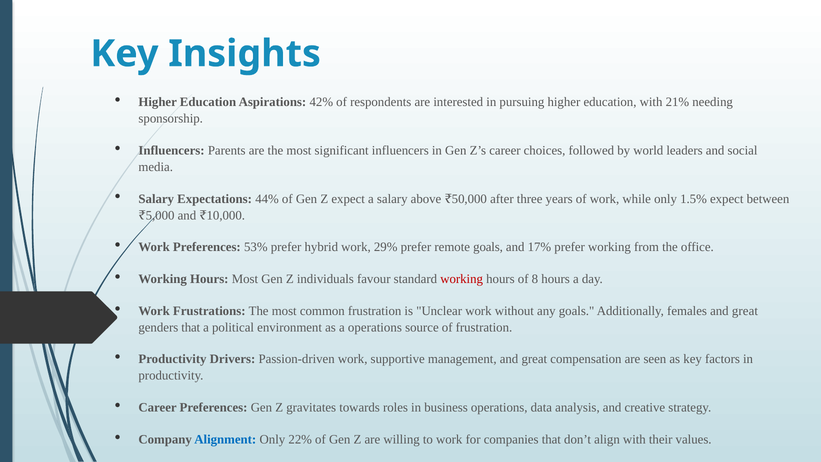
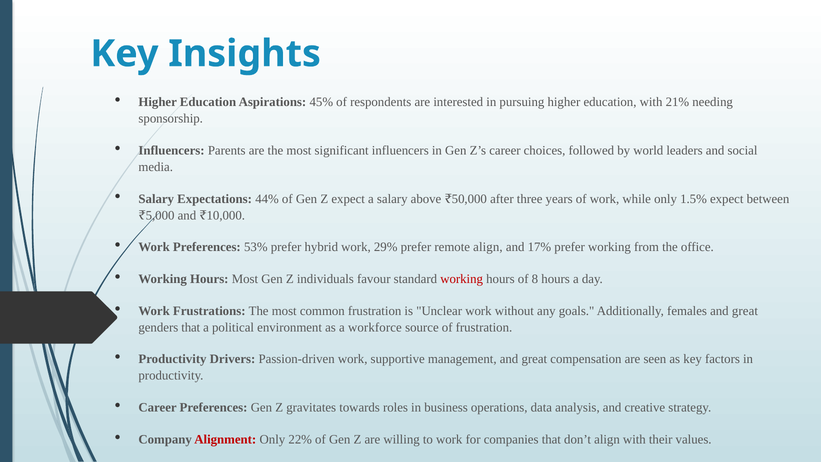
42%: 42% -> 45% (321, 102)
remote goals: goals -> align (488, 247)
a operations: operations -> workforce (375, 327)
Alignment colour: blue -> red (225, 439)
